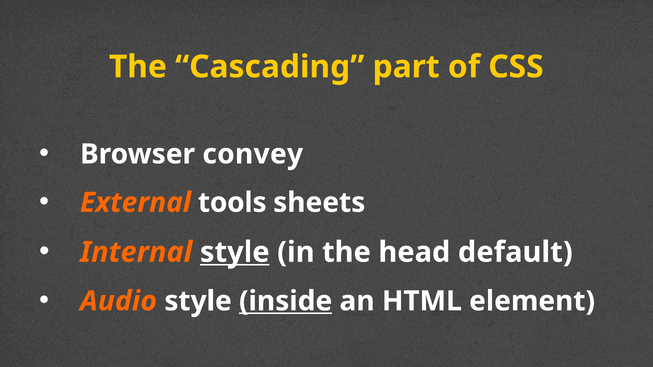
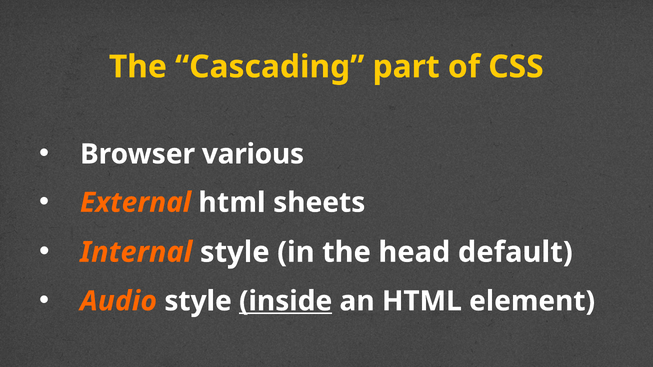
convey: convey -> various (253, 154)
External tools: tools -> html (232, 203)
style underline: present -> none (235, 252)
